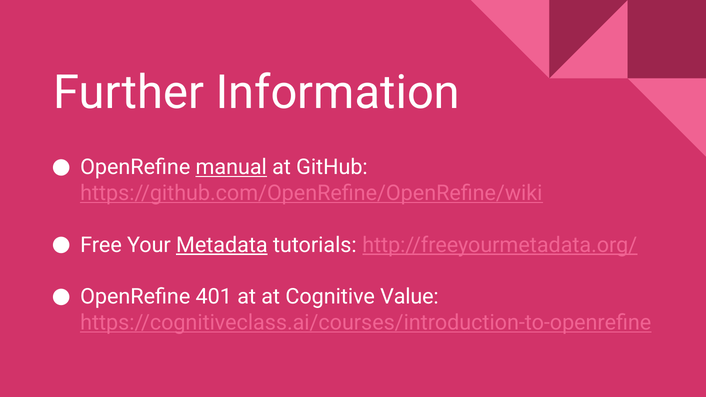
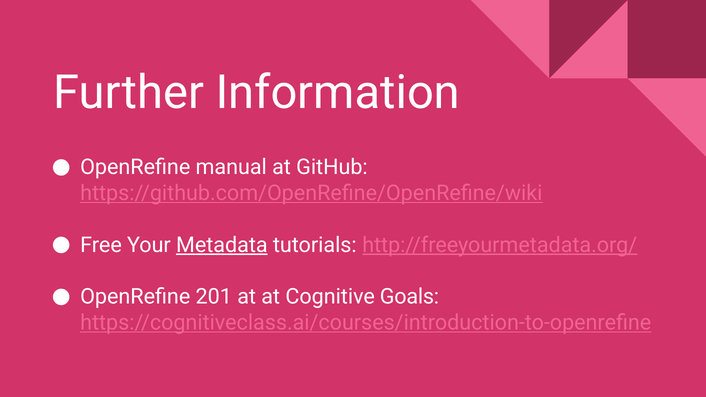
manual underline: present -> none (231, 167)
401: 401 -> 201 (214, 297)
Value: Value -> Goals (409, 297)
